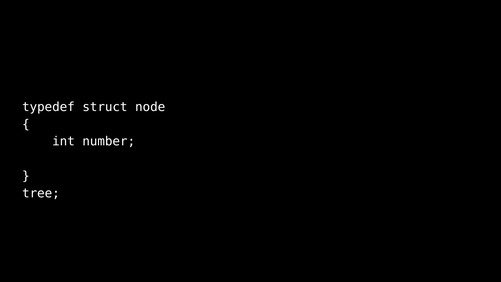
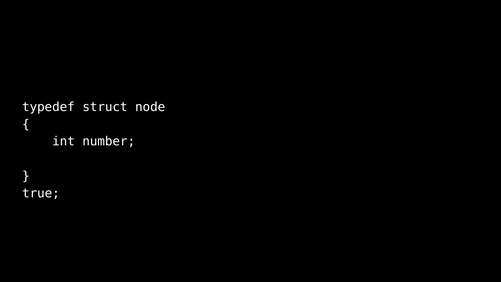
tree: tree -> true (41, 193)
